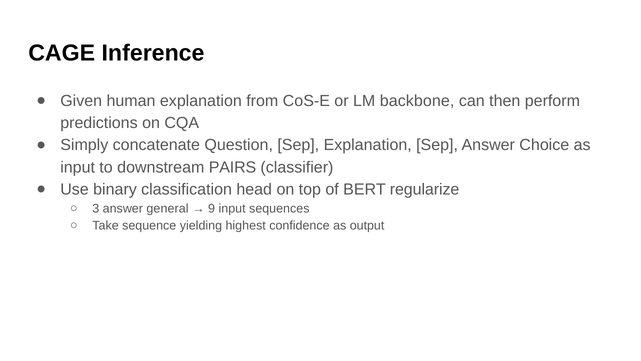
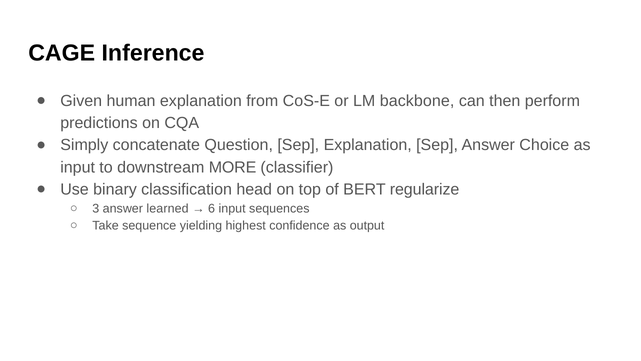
PAIRS: PAIRS -> MORE (233, 167)
general: general -> learned (168, 208)
9: 9 -> 6 (212, 208)
